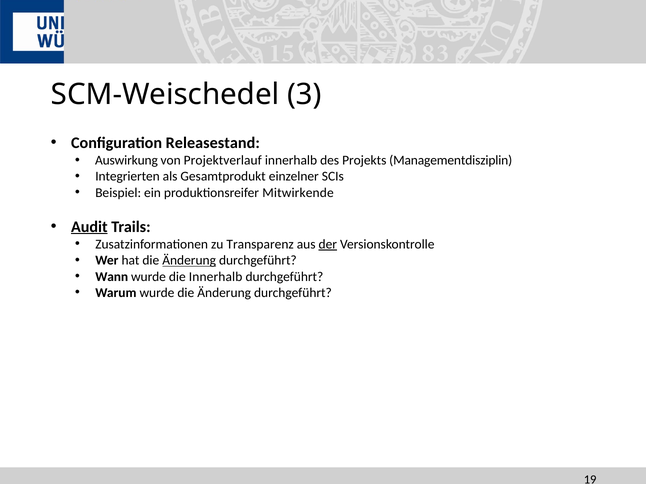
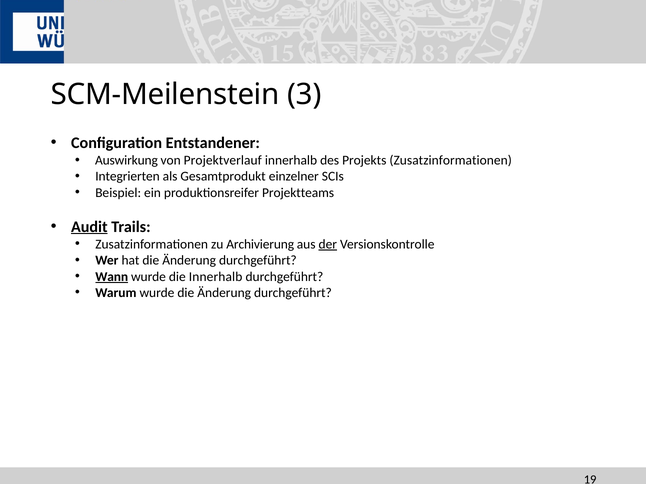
SCM-Weischedel: SCM-Weischedel -> SCM-Meilenstein (165, 95)
Releasestand: Releasestand -> Entstandener (213, 143)
Projekts Managementdisziplin: Managementdisziplin -> Zusatzinformationen (451, 161)
Mitwirkende: Mitwirkende -> Projektteams (298, 193)
Transparenz: Transparenz -> Archivierung (260, 245)
Änderung underline: present -> none (189, 261)
Wann underline: none -> present (112, 277)
